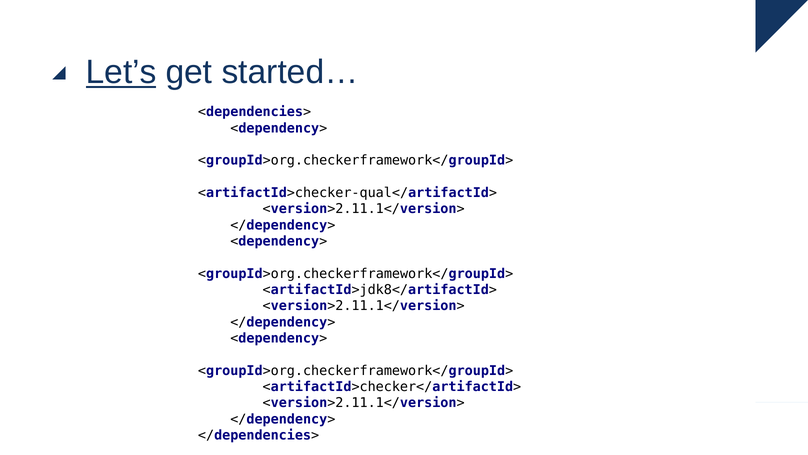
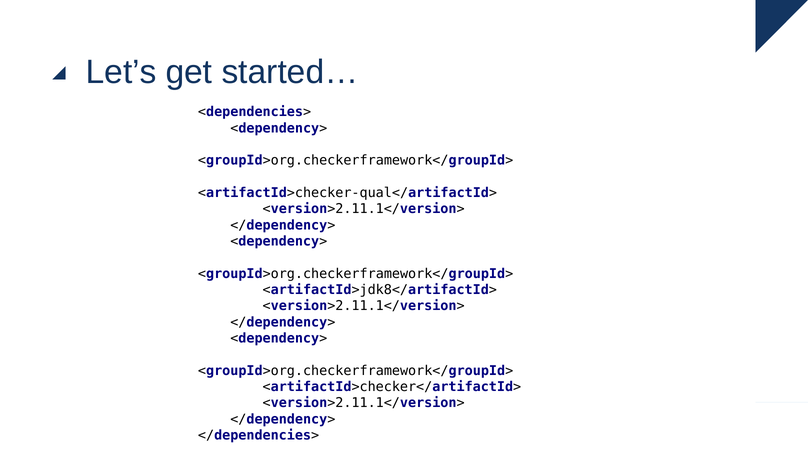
Let’s underline: present -> none (121, 72)
